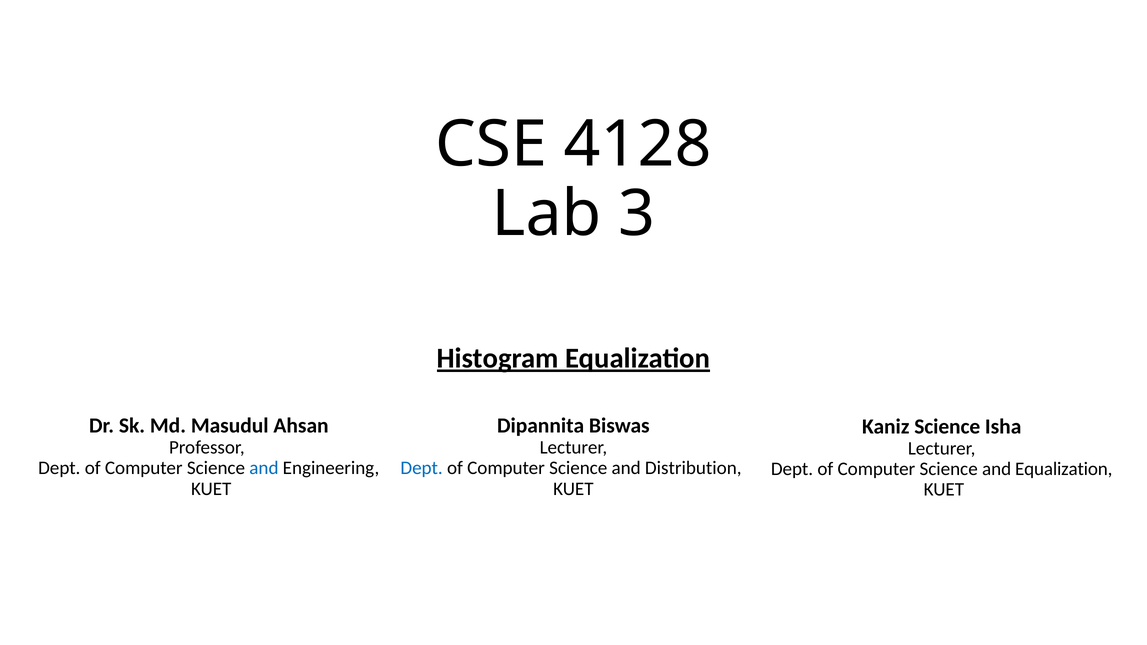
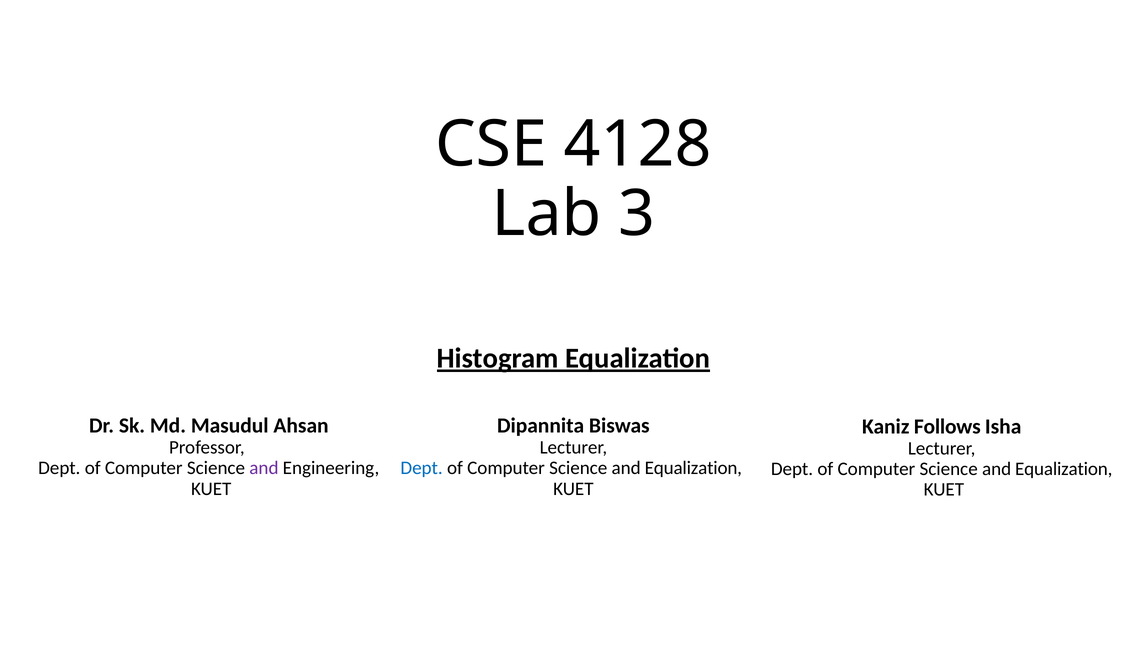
Kaniz Science: Science -> Follows (947, 427)
and colour: blue -> purple (264, 468)
Distribution: Distribution -> Equalization (693, 468)
